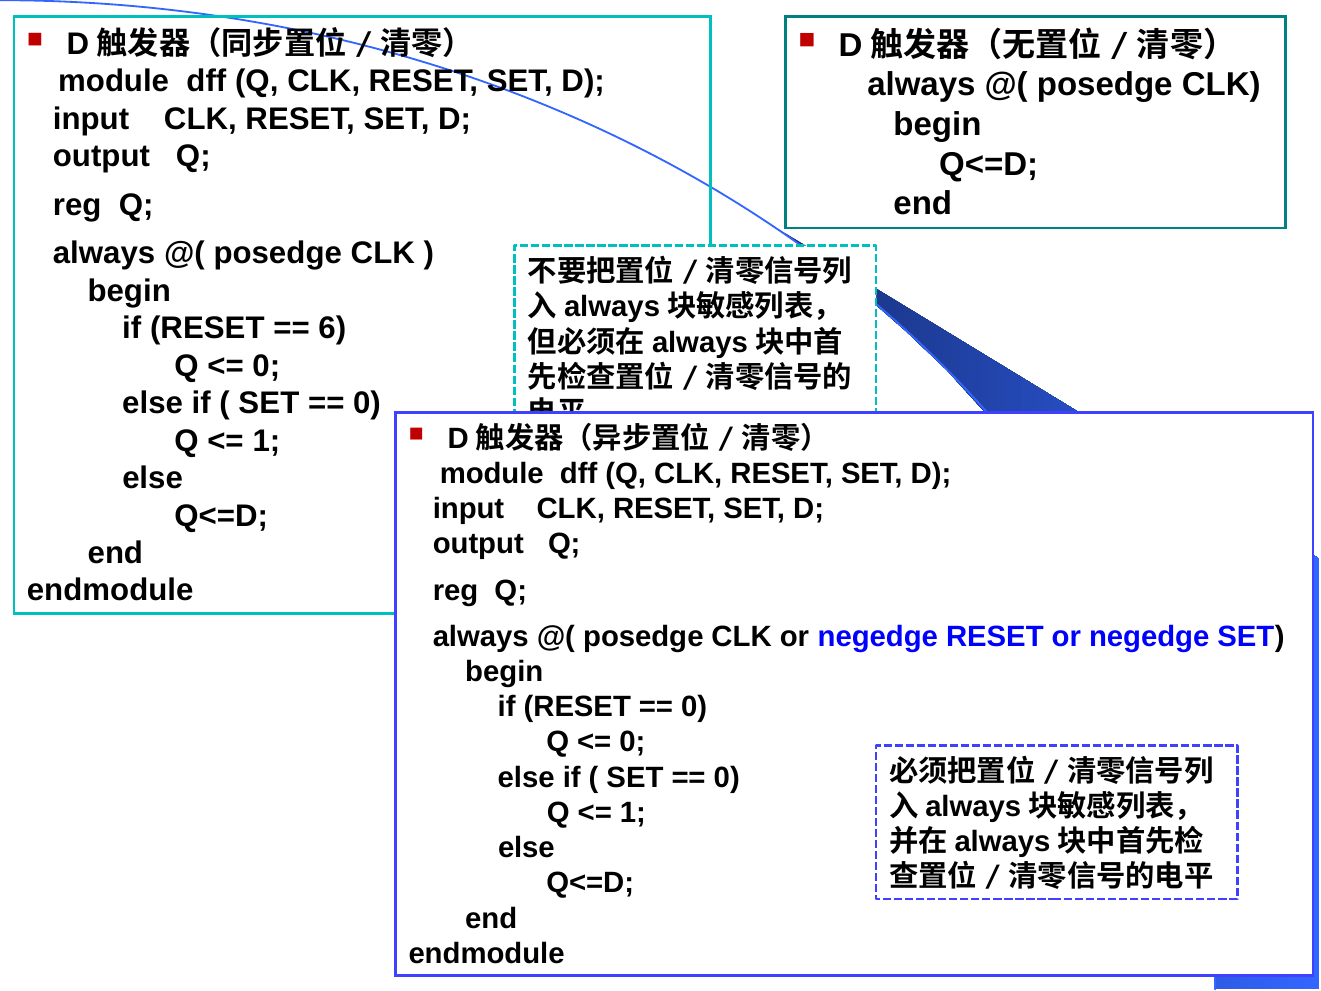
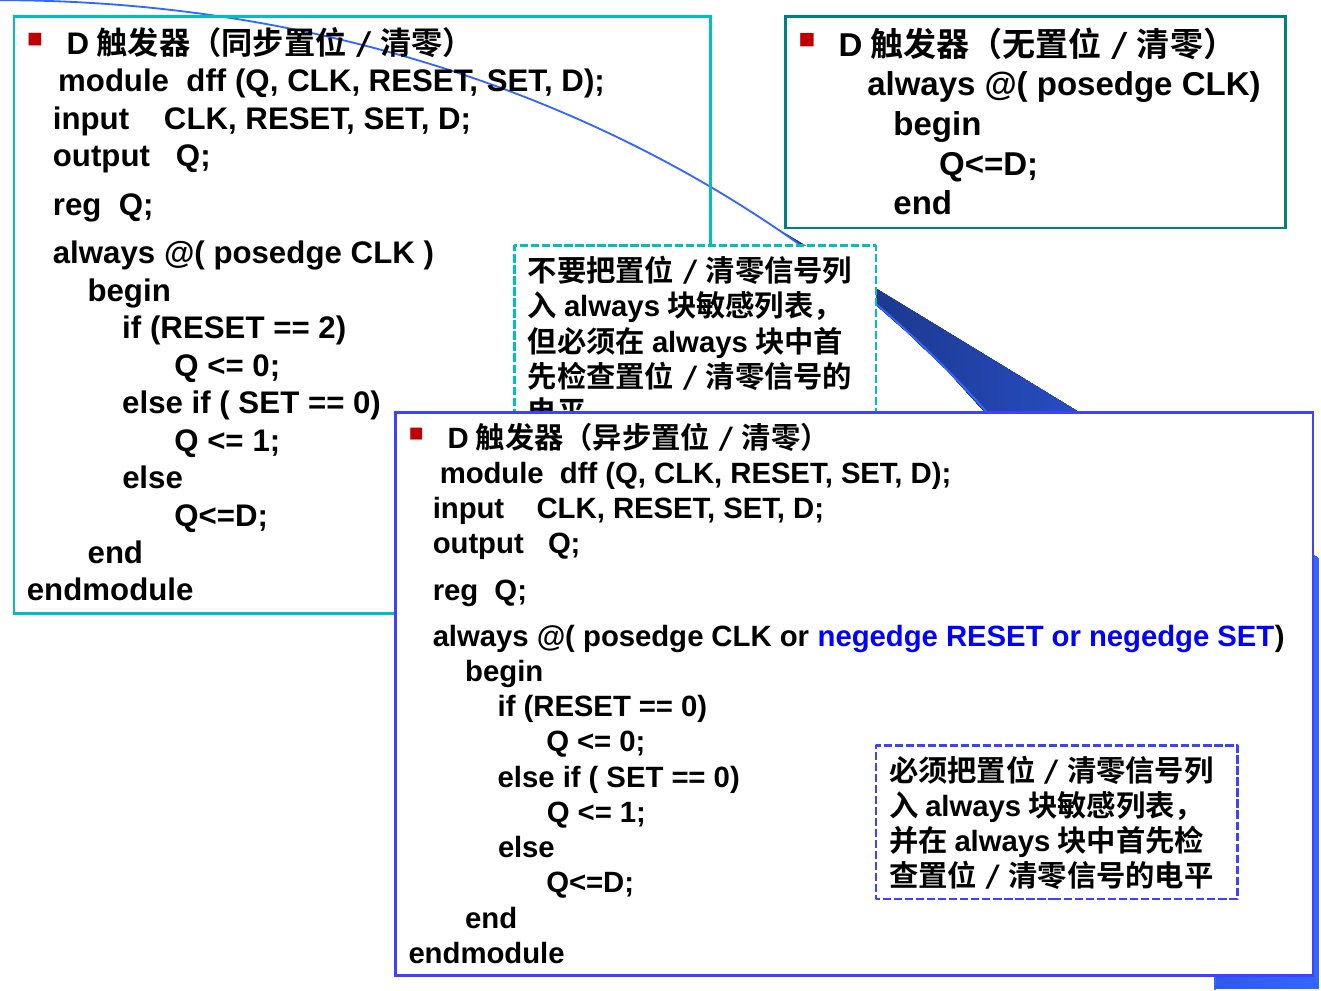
6: 6 -> 2 (332, 328)
